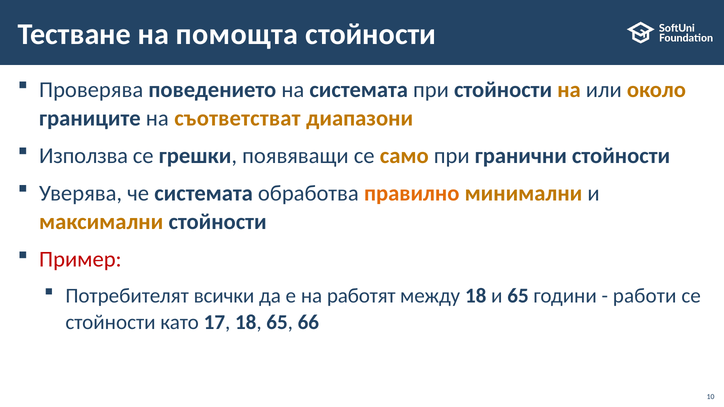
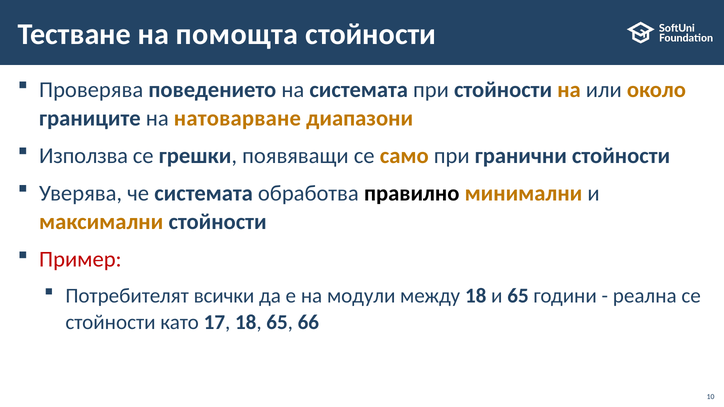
съответстват: съответстват -> натоварване (237, 118)
правилно colour: orange -> black (412, 193)
работят: работят -> модули (361, 296)
работи: работи -> реална (645, 296)
